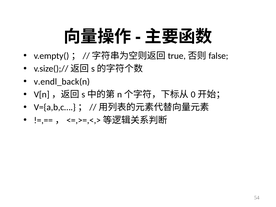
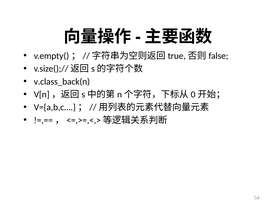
v.endl_back(n: v.endl_back(n -> v.class_back(n (62, 82)
